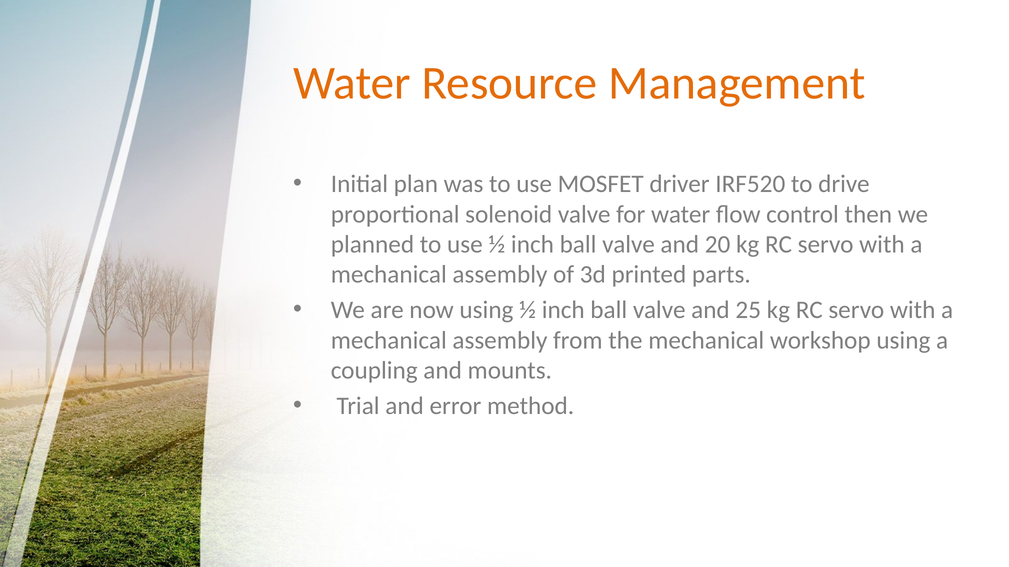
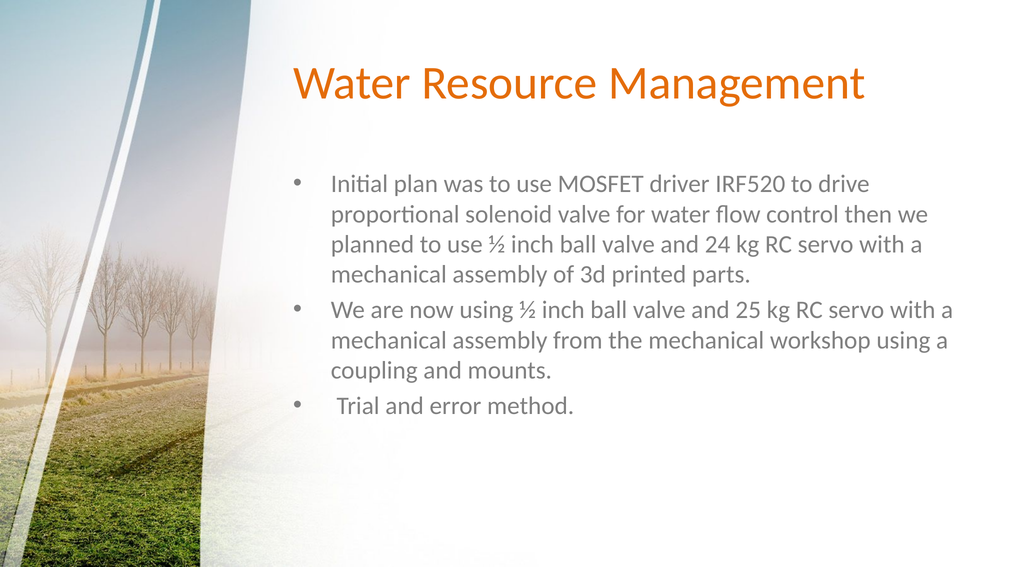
20: 20 -> 24 (718, 245)
